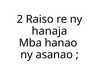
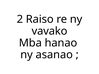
hanaja: hanaja -> vavako (50, 31)
